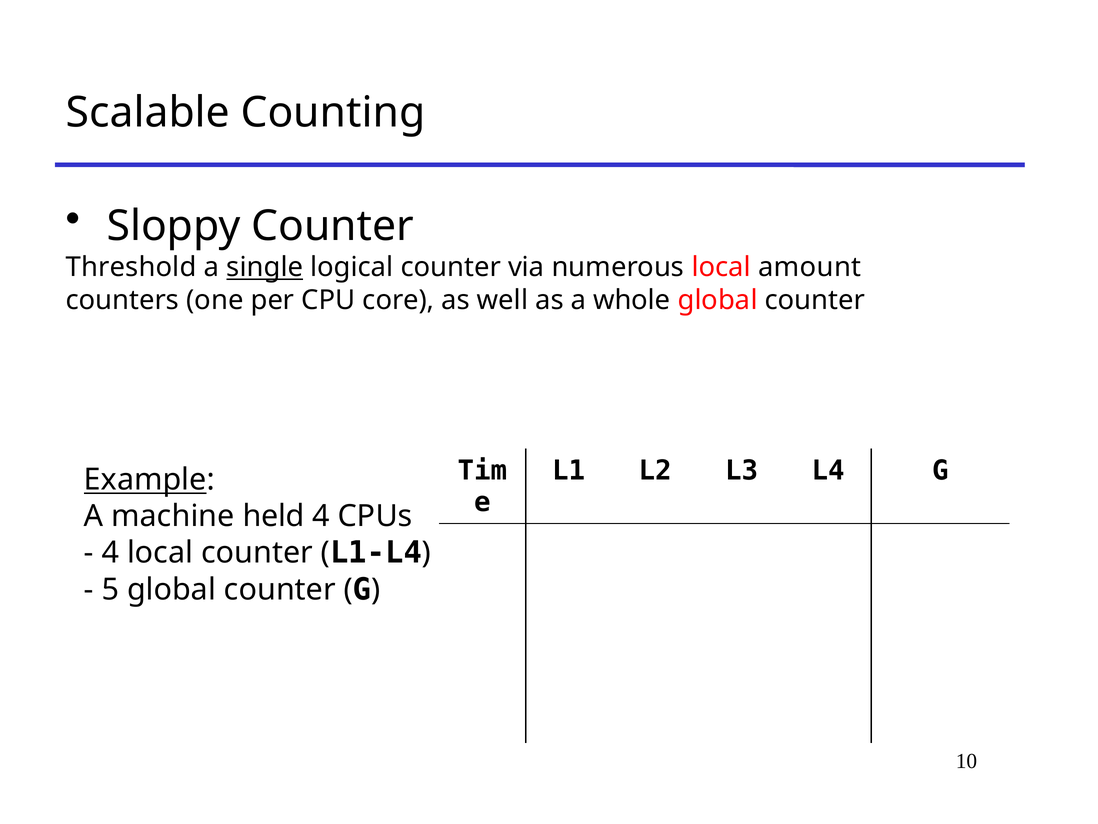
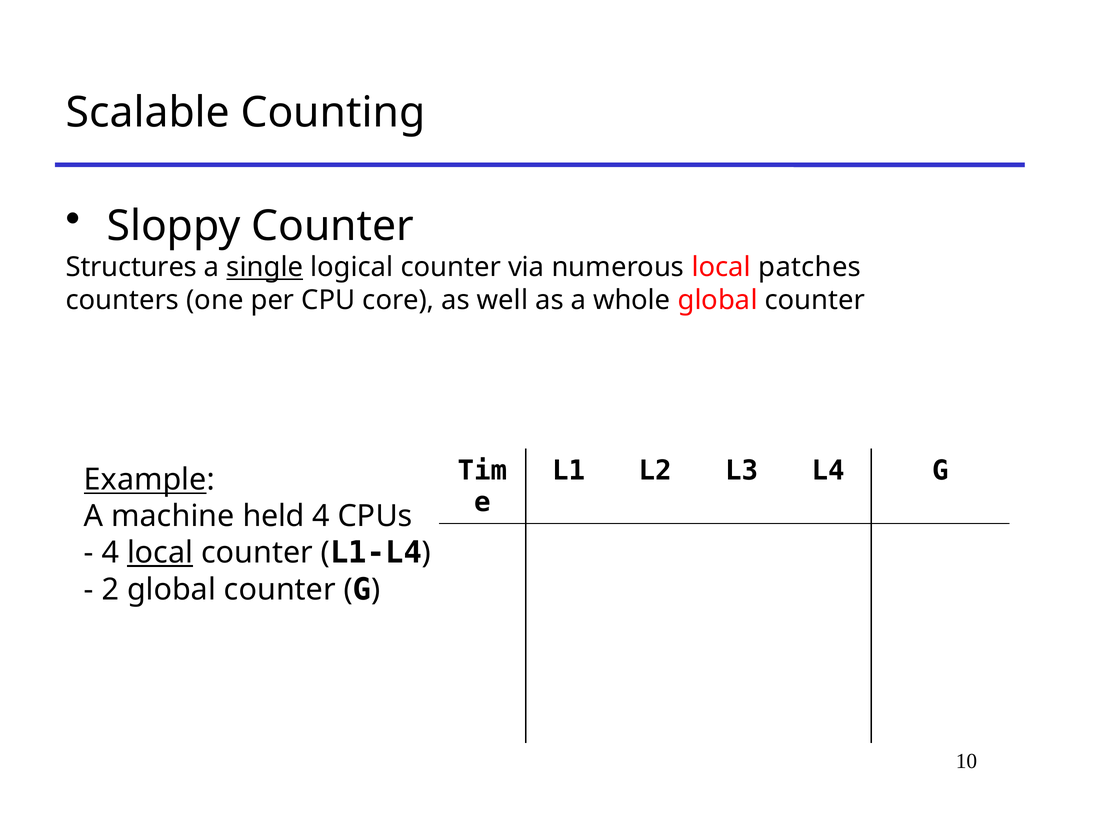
Threshold: Threshold -> Structures (131, 267)
amount: amount -> patches (810, 267)
local underline: none -> present (160, 553)
5: 5 -> 2 (110, 589)
